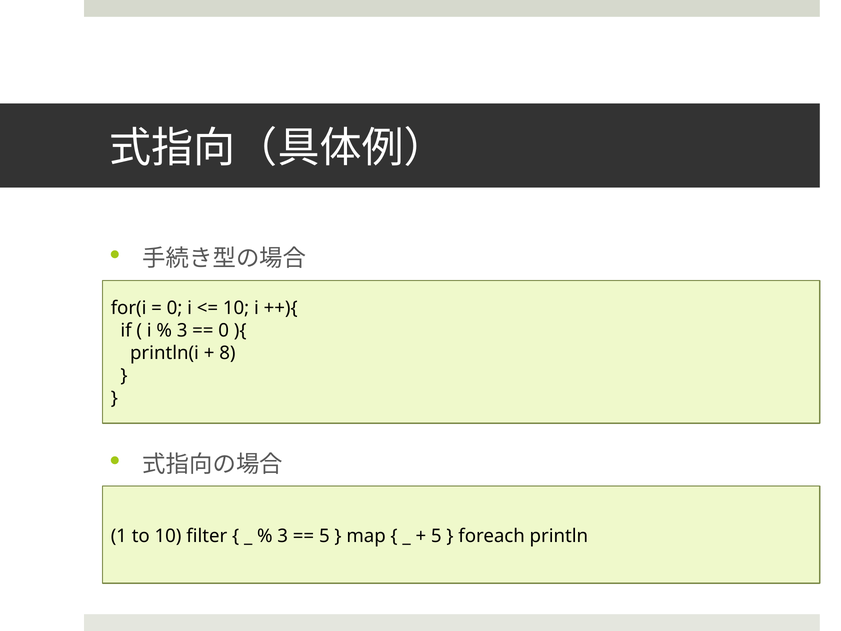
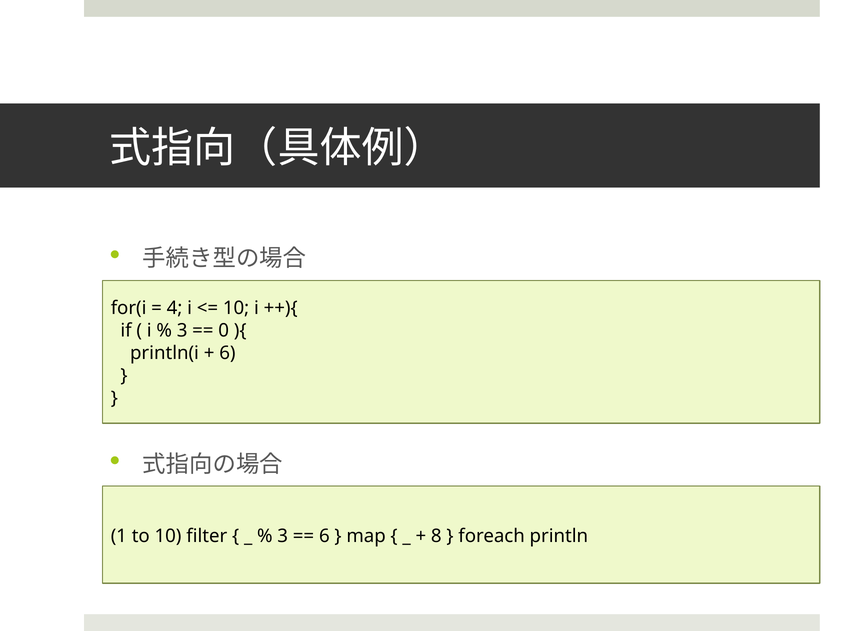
0: 0 -> 4 (175, 308)
8: 8 -> 6 (227, 353)
5: 5 -> 6 (324, 536)
5: 5 -> 8 (436, 536)
